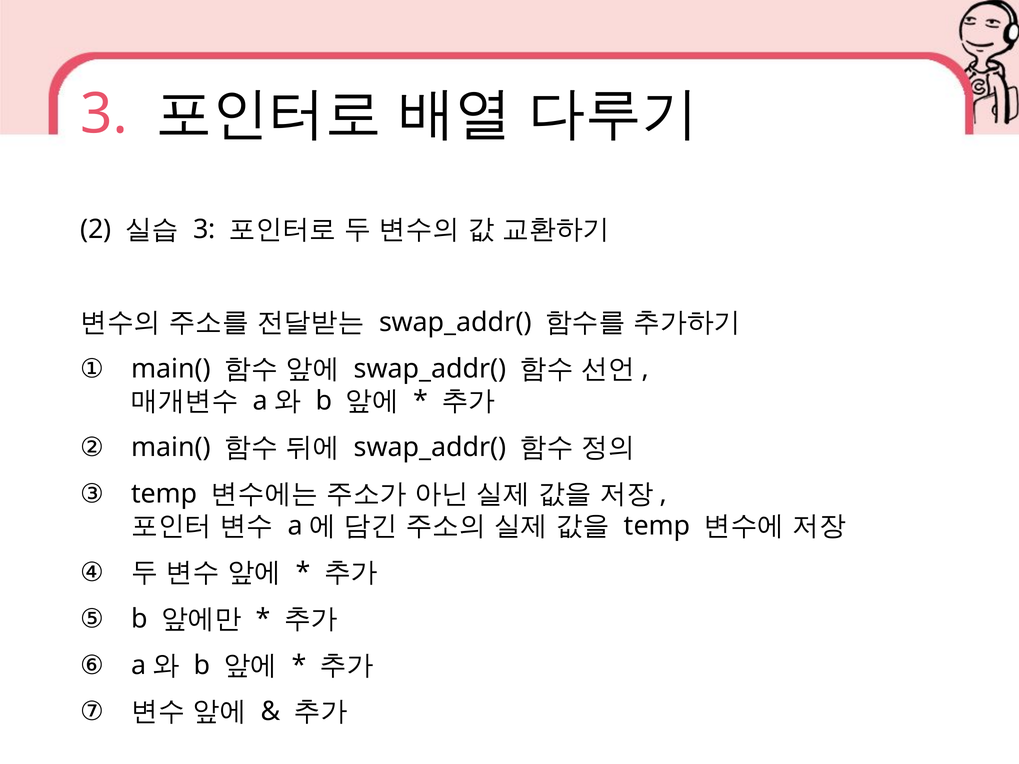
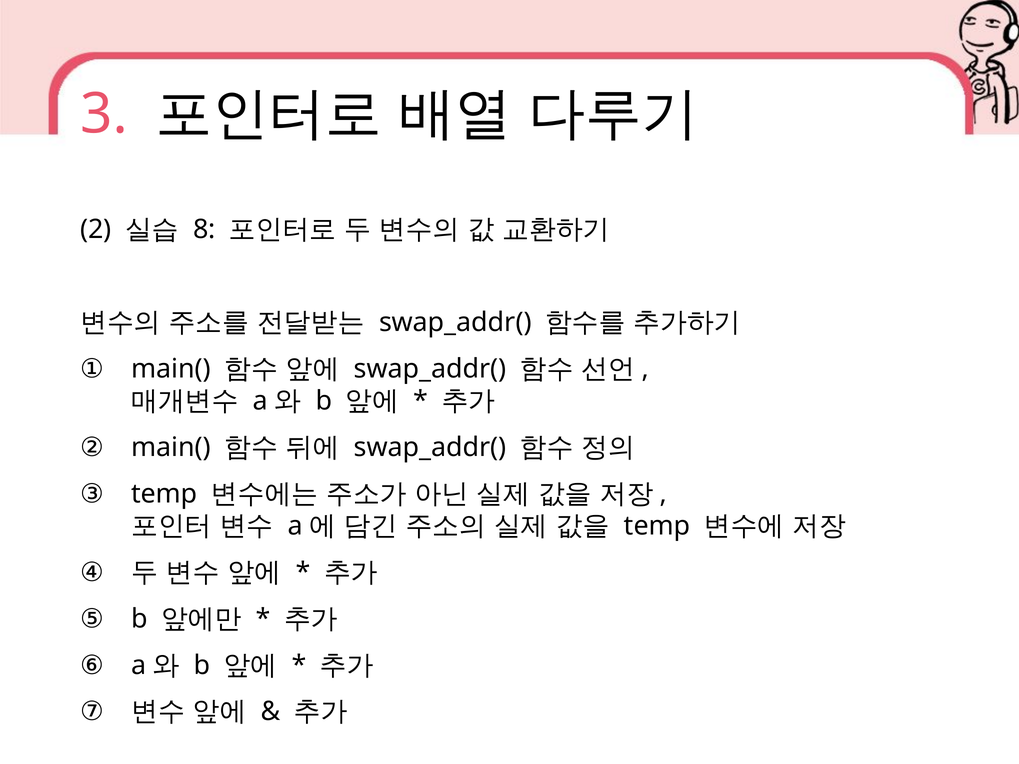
3: 3 -> 8 (204, 230)
